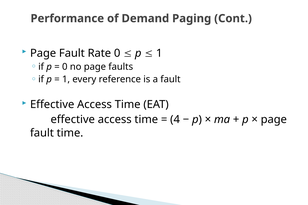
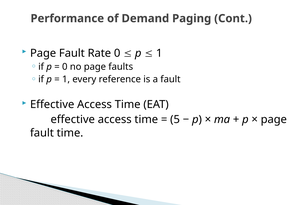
4: 4 -> 5 (175, 120)
